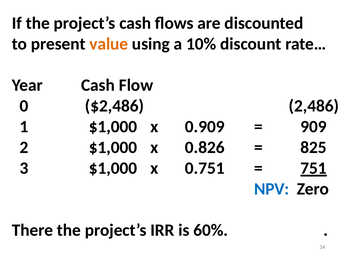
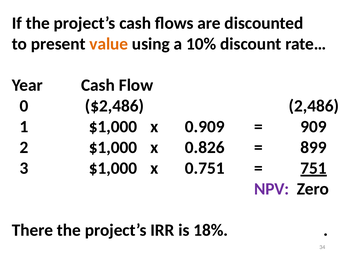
825: 825 -> 899 (314, 148)
NPV colour: blue -> purple (272, 189)
60%: 60% -> 18% (211, 231)
